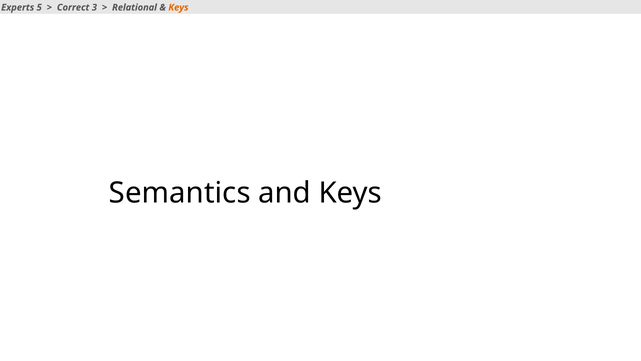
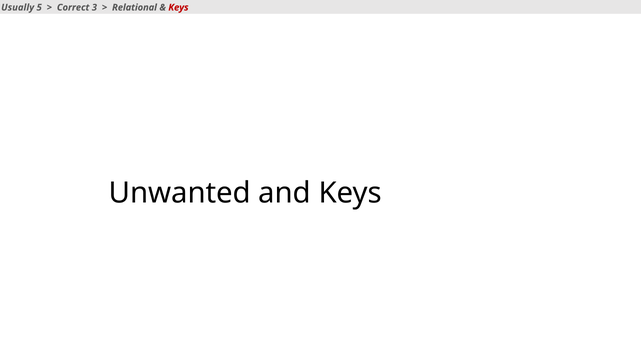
Experts: Experts -> Usually (18, 7)
Keys colour: orange -> red (178, 7)
Semantics: Semantics -> Unwanted (180, 193)
